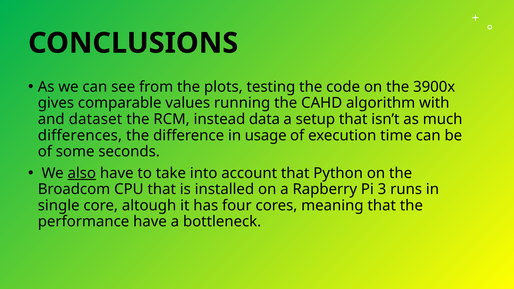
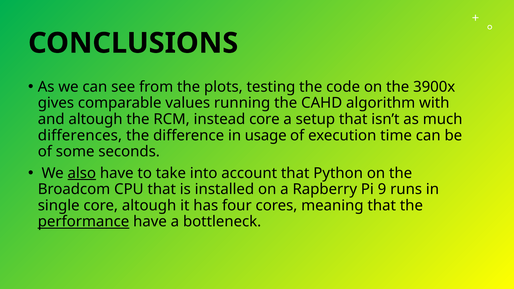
and dataset: dataset -> altough (96, 119)
instead data: data -> core (264, 119)
3: 3 -> 9 (382, 189)
performance underline: none -> present (84, 222)
